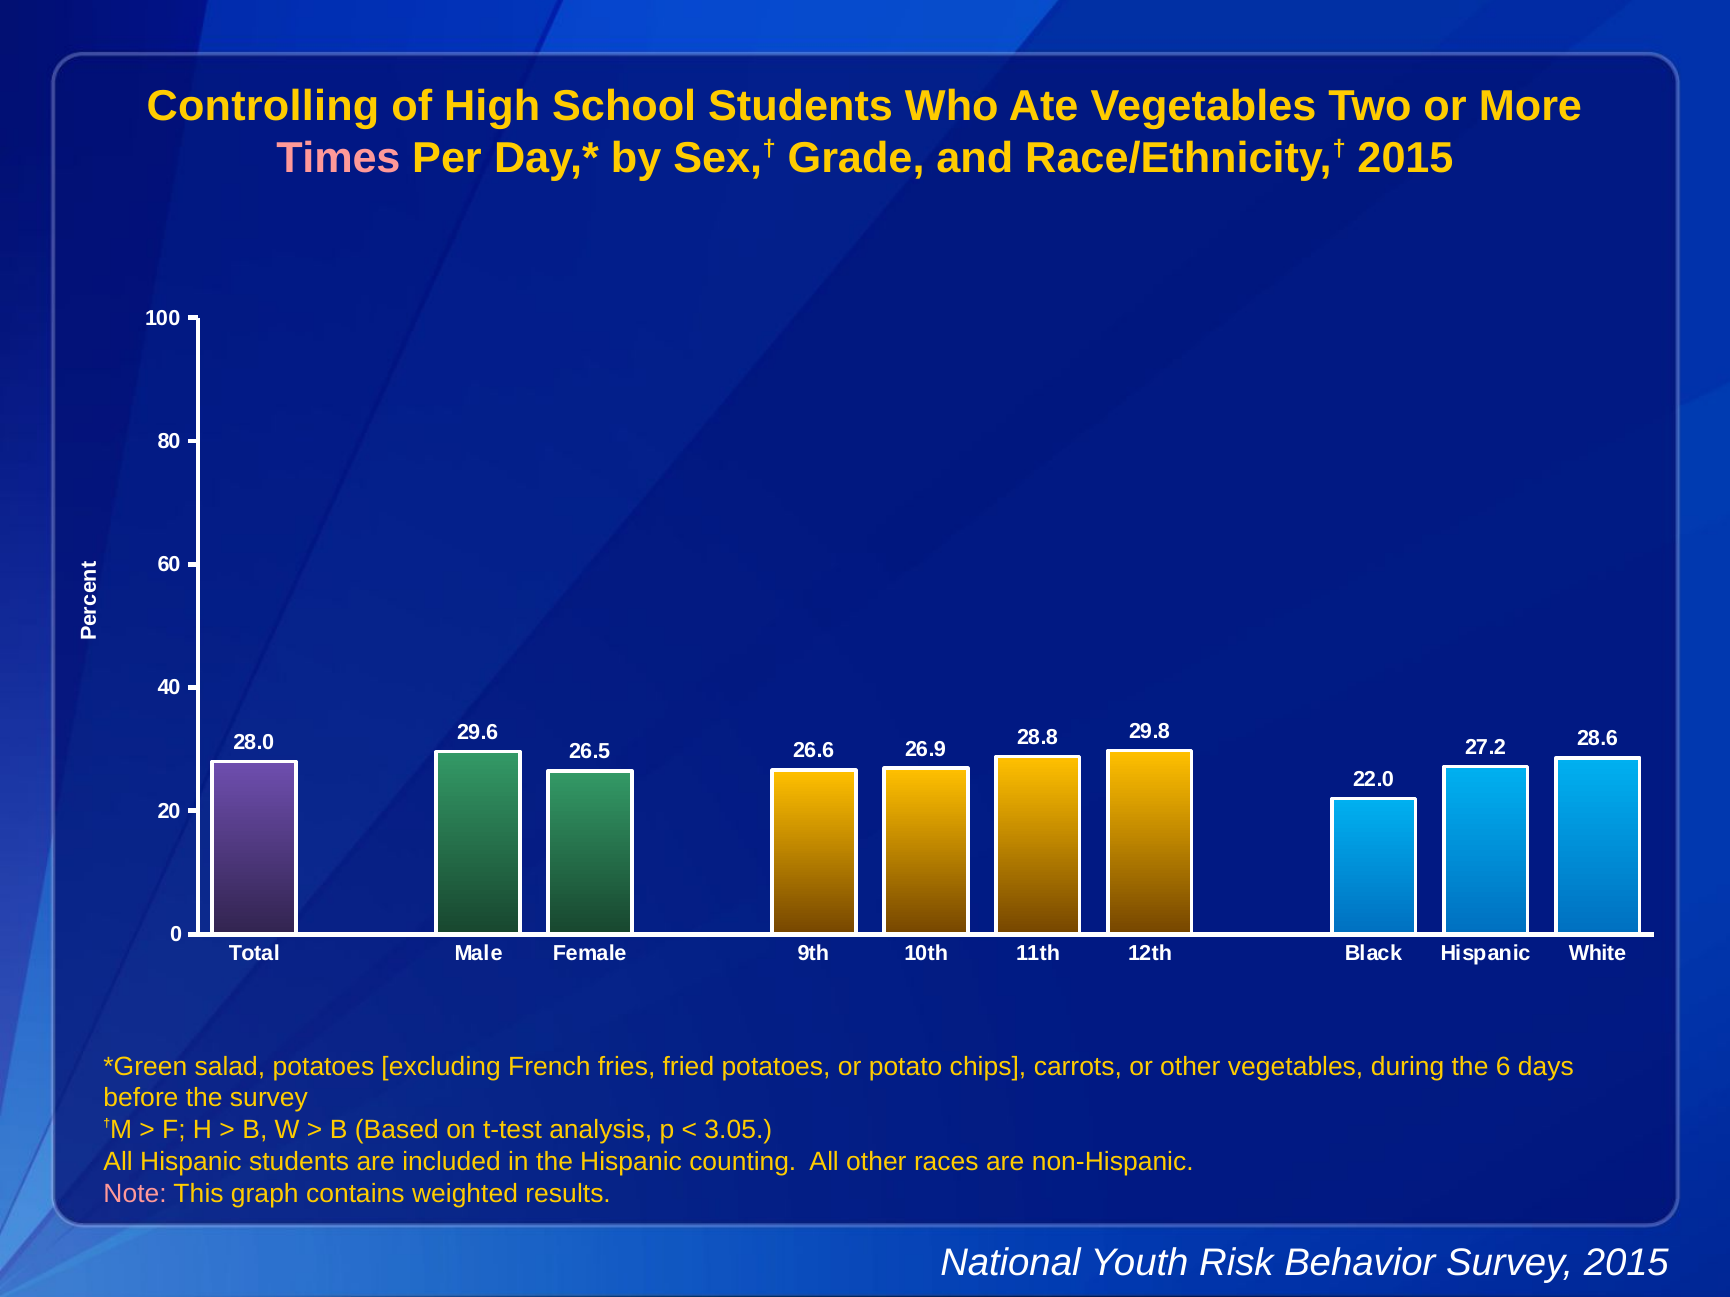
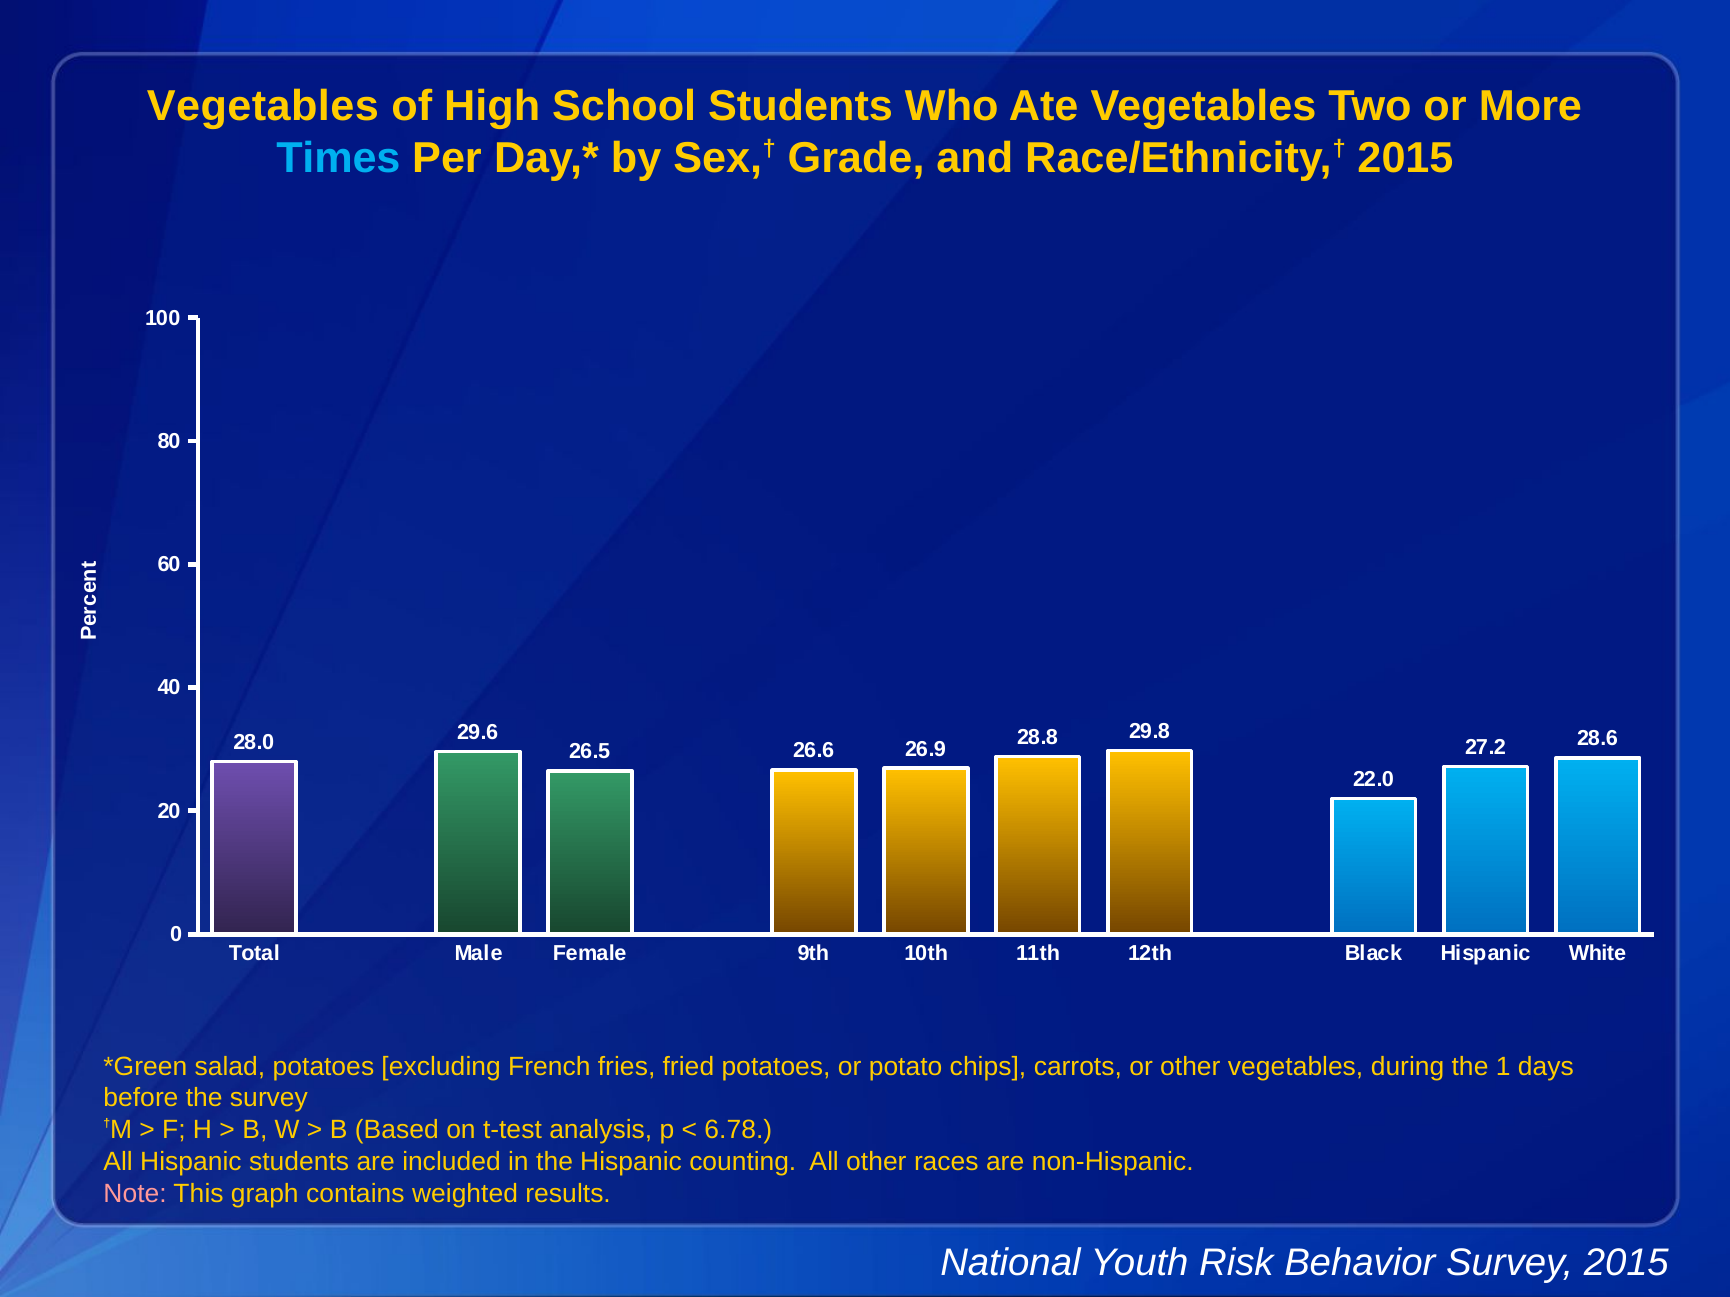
Controlling: Controlling -> Vegetables (263, 107)
Times colour: pink -> light blue (338, 159)
6: 6 -> 1 (1503, 1067)
3.05: 3.05 -> 6.78 (738, 1130)
